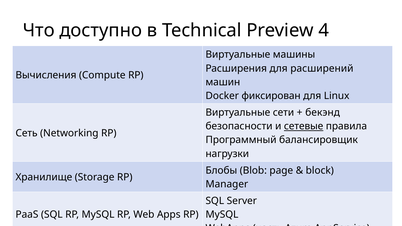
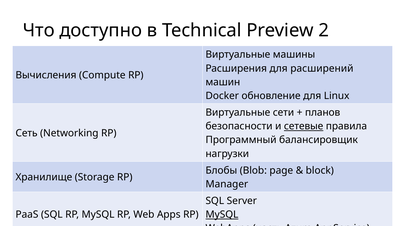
4: 4 -> 2 (324, 30)
фиксирован: фиксирован -> обновление (271, 96)
бекэнд: бекэнд -> планов (323, 113)
MySQL underline: none -> present (222, 215)
